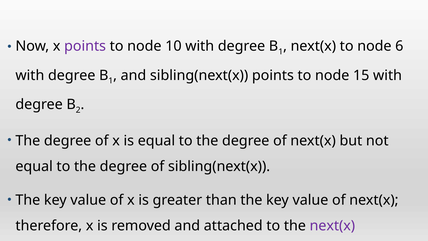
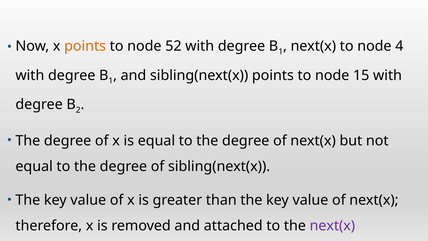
points colour: purple -> orange (85, 46)
10: 10 -> 52 (173, 46)
6: 6 -> 4 (399, 46)
